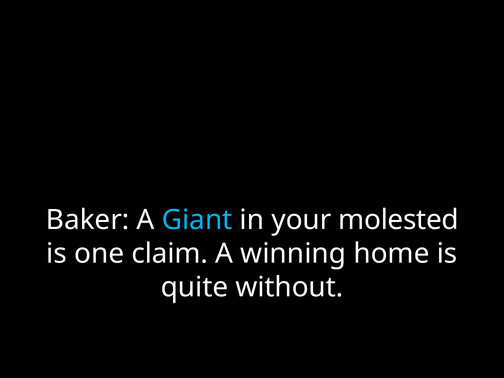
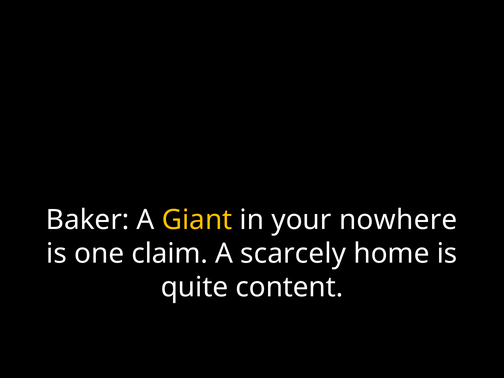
Giant colour: light blue -> yellow (197, 220)
molested: molested -> nowhere (398, 220)
winning: winning -> scarcely (293, 254)
without: without -> content (289, 287)
